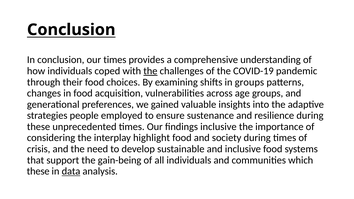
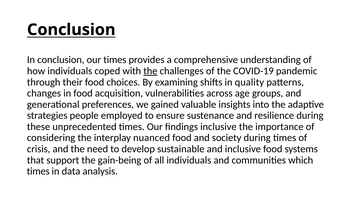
in groups: groups -> quality (249, 82)
highlight: highlight -> nuanced (152, 138)
these: these -> times (38, 171)
data underline: present -> none (71, 171)
